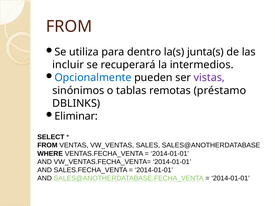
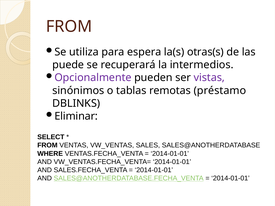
dentro: dentro -> espera (144, 52)
junta(s: junta(s -> otras(s (205, 52)
incluir: incluir -> puede (68, 65)
Opcionalmente colour: blue -> purple (93, 78)
